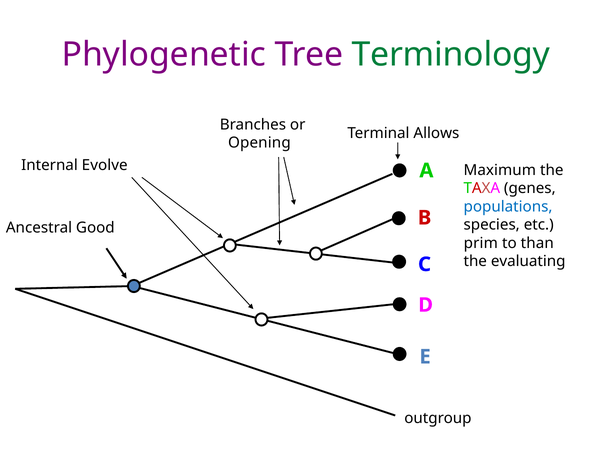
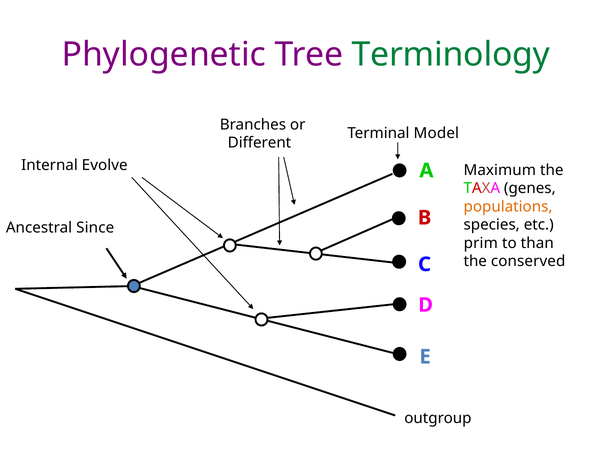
Allows: Allows -> Model (436, 133)
Opening: Opening -> Different (259, 143)
populations colour: blue -> orange (508, 207)
Good: Good -> Since (95, 228)
evaluating: evaluating -> conserved (528, 261)
